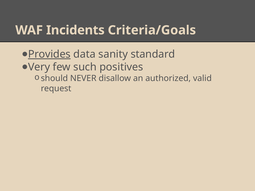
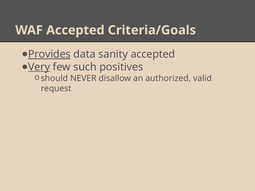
WAF Incidents: Incidents -> Accepted (75, 30)
sanity standard: standard -> accepted (153, 54)
Very underline: none -> present (39, 67)
